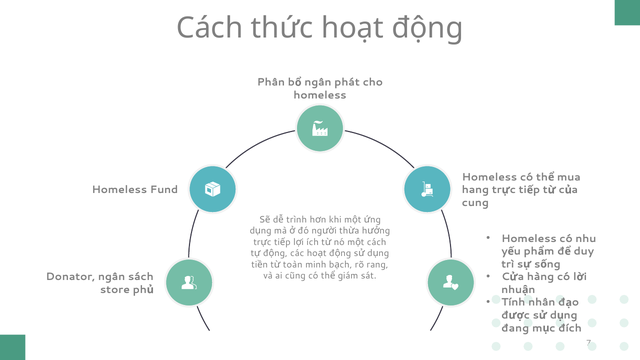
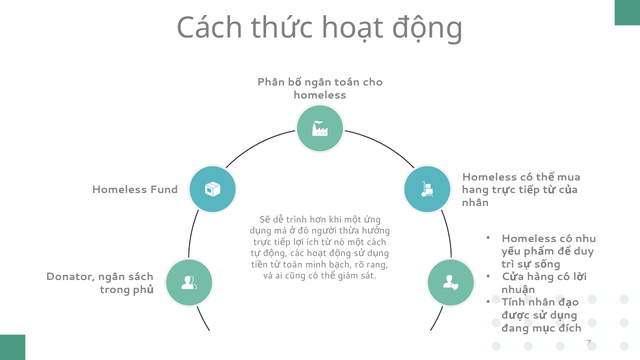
phát: phát -> toán (347, 82)
cung: cung -> nhân (475, 203)
store: store -> trong (115, 290)
